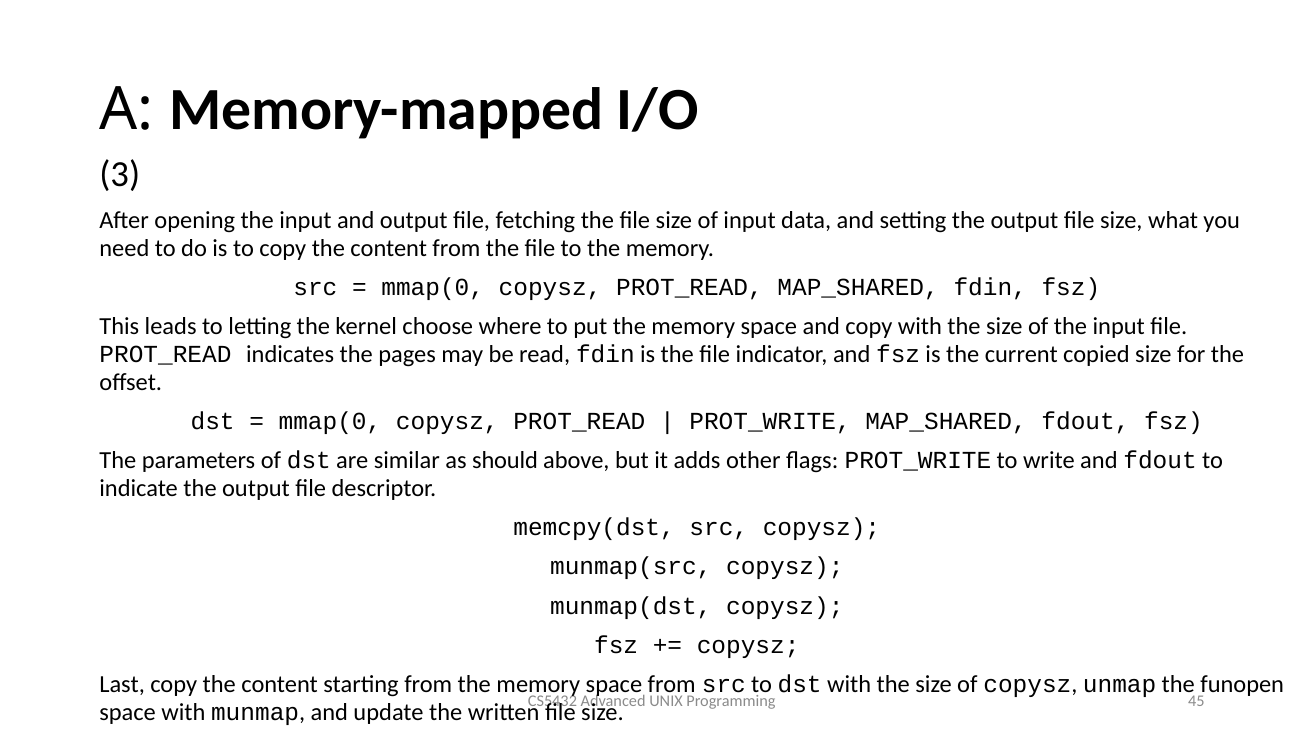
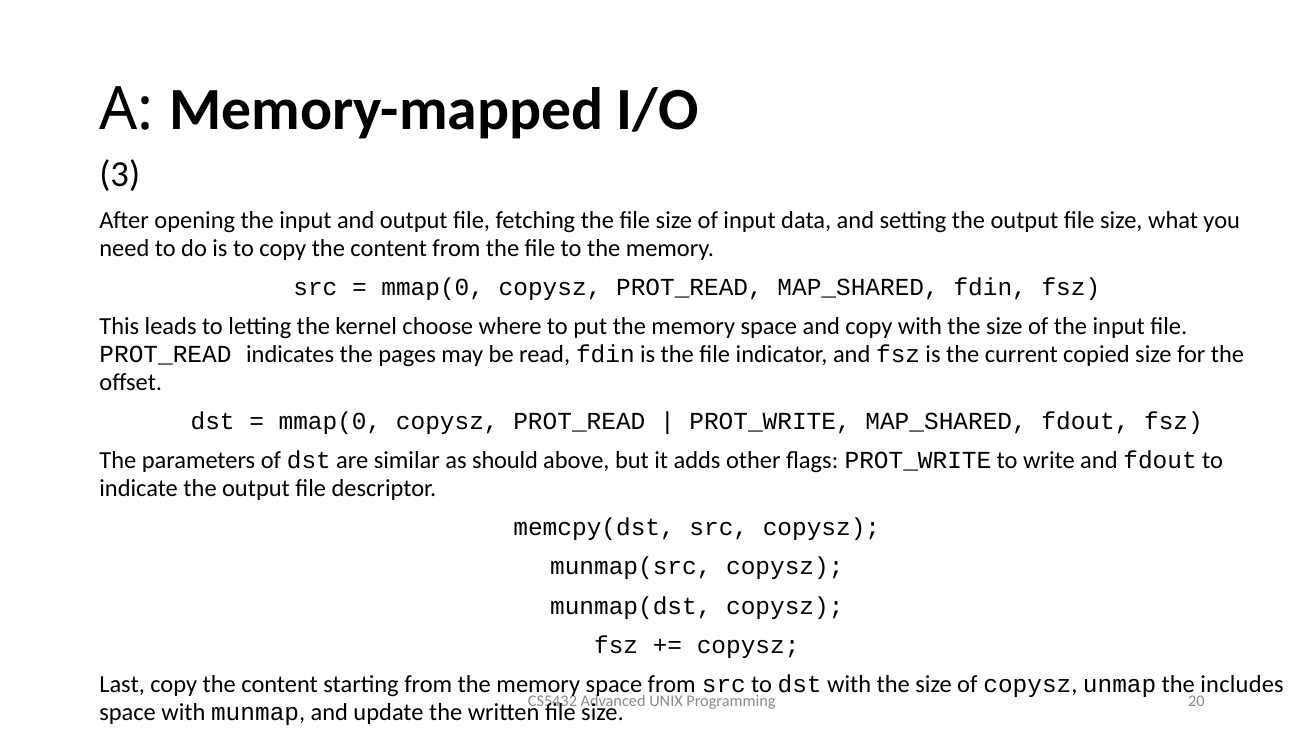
funopen: funopen -> includes (1242, 684)
45: 45 -> 20 (1196, 700)
